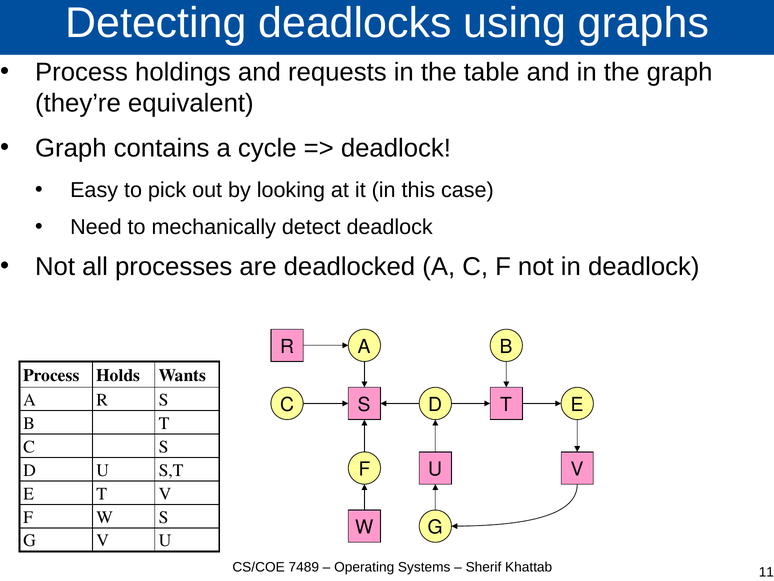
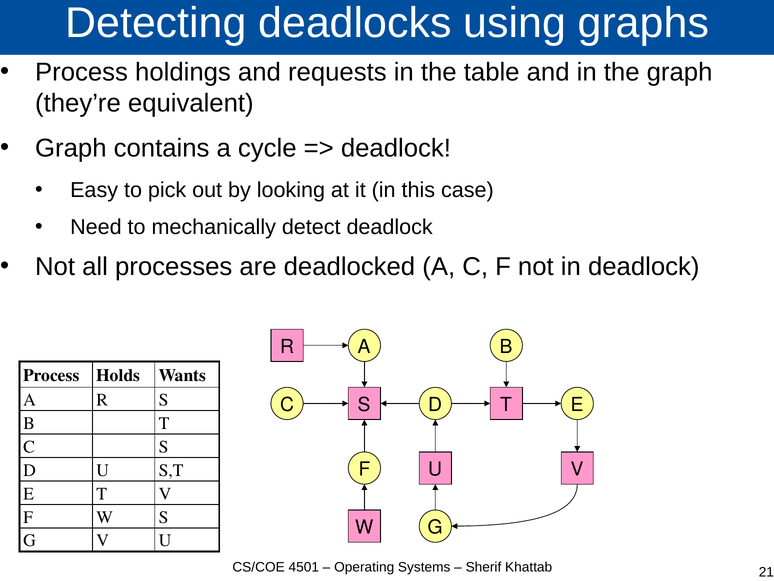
7489: 7489 -> 4501 (304, 567)
11: 11 -> 21 (766, 572)
